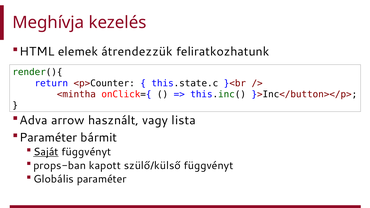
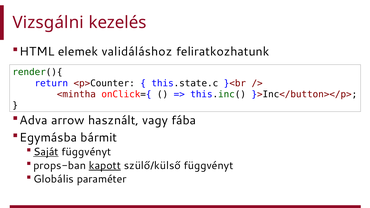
Meghívja: Meghívja -> Vizsgálni (48, 23)
átrendezzük: átrendezzük -> validáláshoz (137, 52)
lista: lista -> fába (184, 120)
Paraméter: Paraméter -> Egymásba (48, 138)
kapott underline: none -> present (105, 166)
